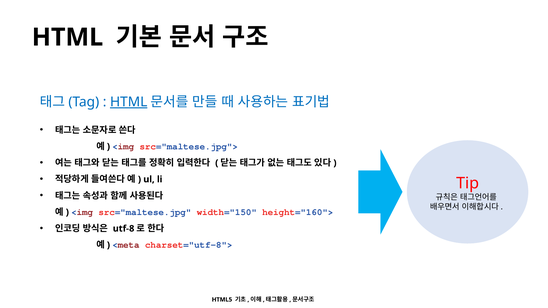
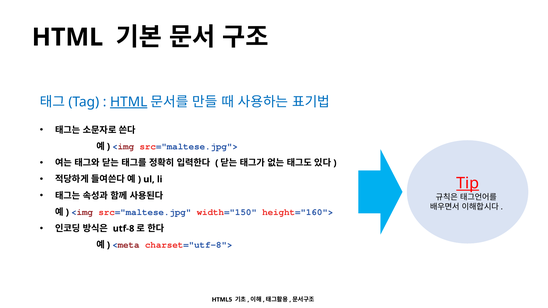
Tip underline: none -> present (468, 184)
